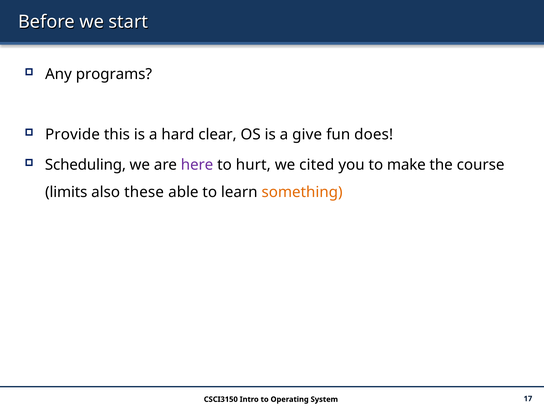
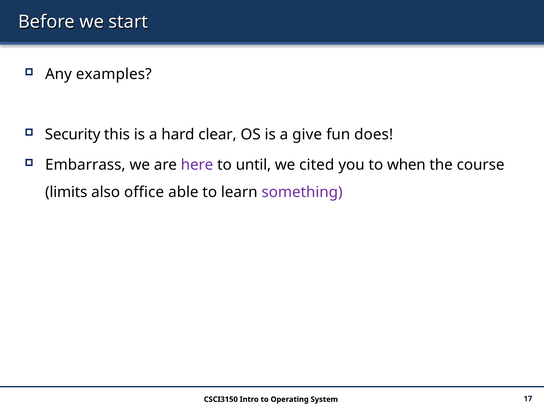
programs: programs -> examples (114, 74)
Provide: Provide -> Security (73, 135)
Scheduling: Scheduling -> Embarrass (85, 165)
hurt: hurt -> until (253, 165)
make: make -> when (406, 165)
these: these -> office (144, 192)
something colour: orange -> purple (302, 192)
